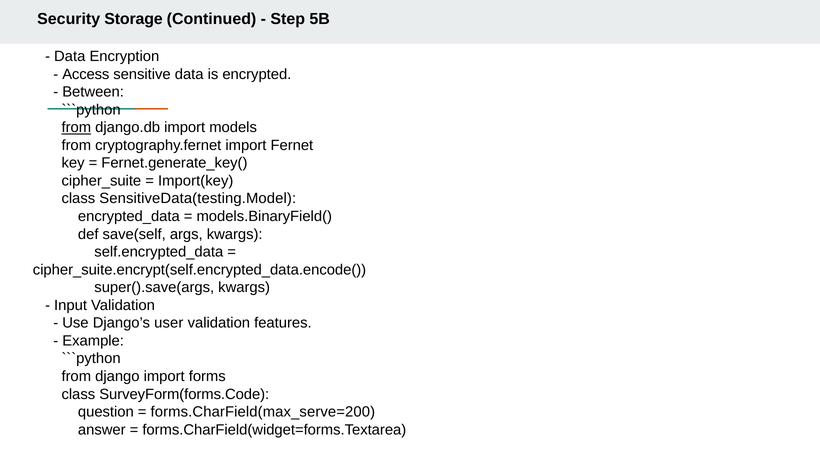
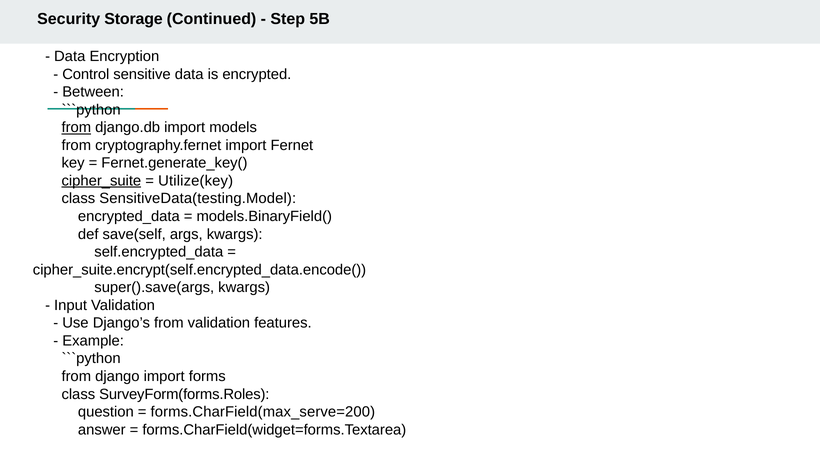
Access: Access -> Control (86, 74)
cipher_suite underline: none -> present (101, 181)
Import(key: Import(key -> Utilize(key (196, 181)
Django’s user: user -> from (169, 323)
SurveyForm(forms.Code: SurveyForm(forms.Code -> SurveyForm(forms.Roles (184, 394)
